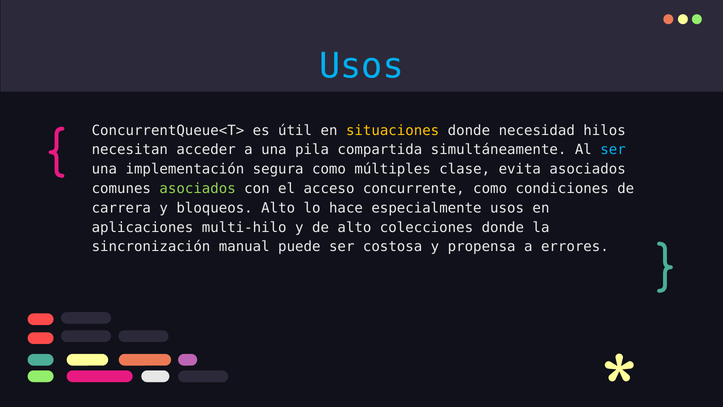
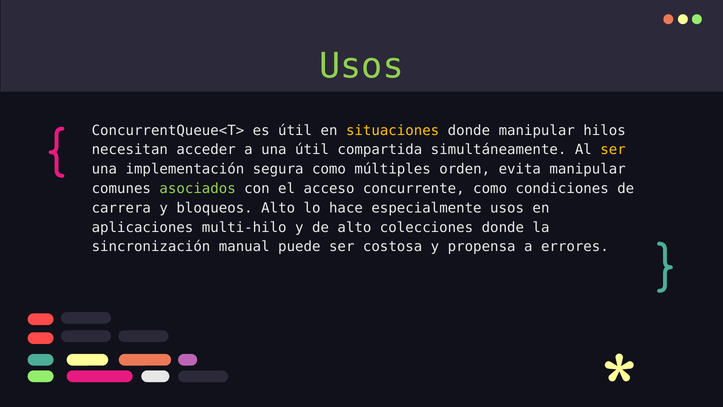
Usos colour: light blue -> light green (361, 66)
donde necesidad: necesidad -> manipular (537, 130)
una pila: pila -> útil (312, 150)
ser colour: light blue -> yellow (613, 150)
clase: clase -> orden (465, 169)
evita asociados: asociados -> manipular (588, 169)
